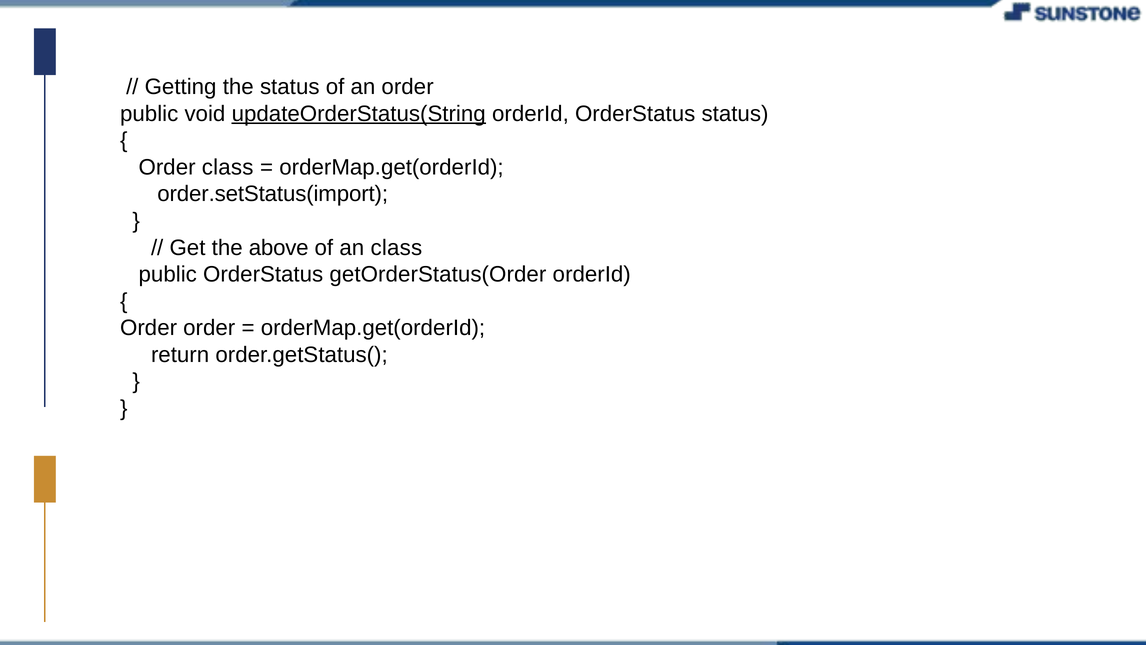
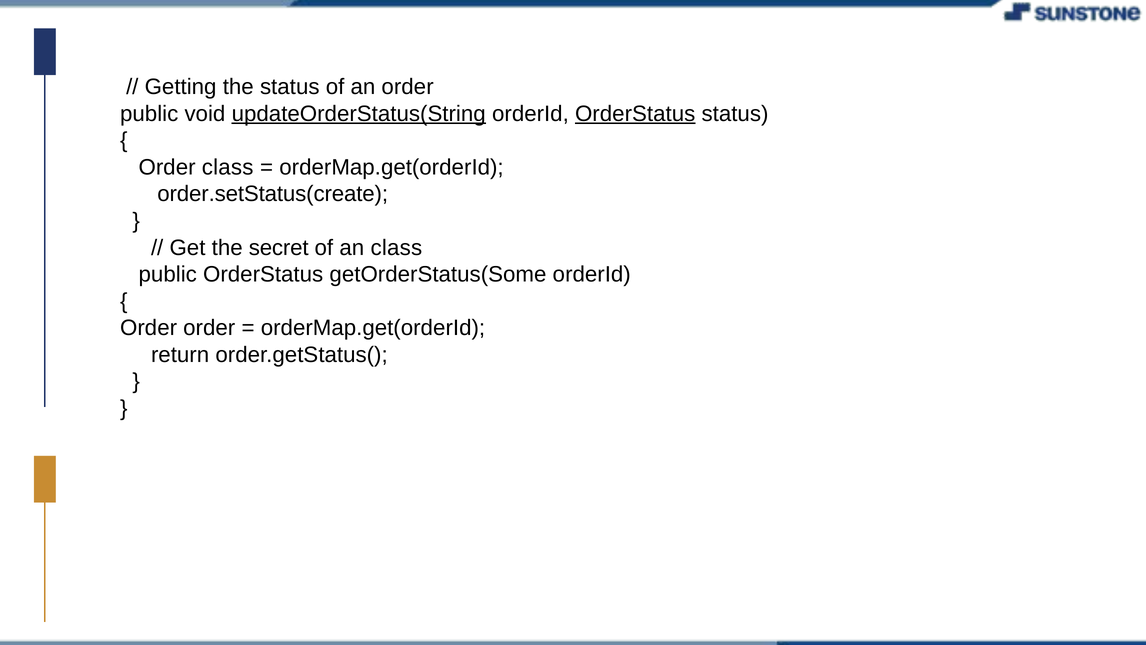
OrderStatus underline: none -> present (635, 114)
order.setStatus(import: order.setStatus(import -> order.setStatus(create (273, 194)
above: above -> secret (279, 248)
getOrderStatus(Order: getOrderStatus(Order -> getOrderStatus(Some (438, 274)
